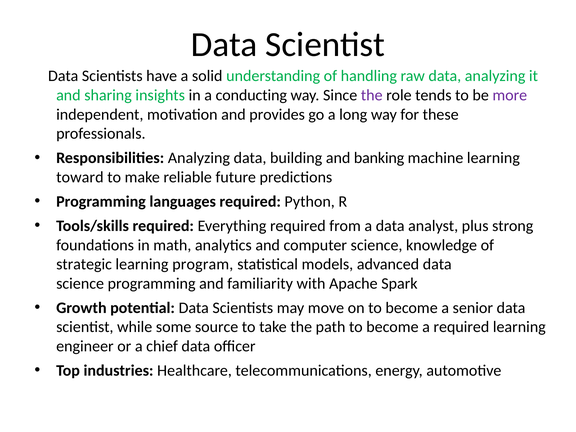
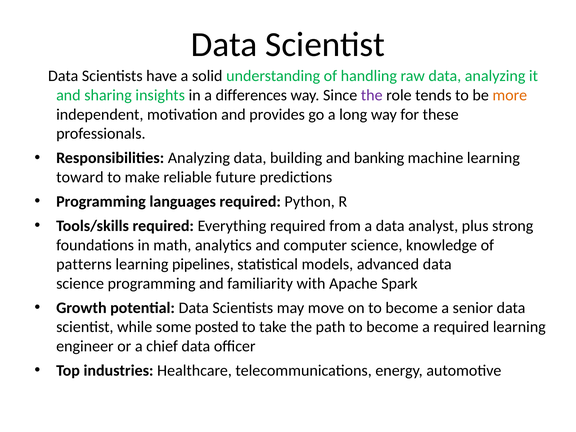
conducting: conducting -> differences (251, 95)
more colour: purple -> orange (510, 95)
strategic: strategic -> patterns (84, 264)
program: program -> pipelines (203, 264)
source: source -> posted (217, 327)
